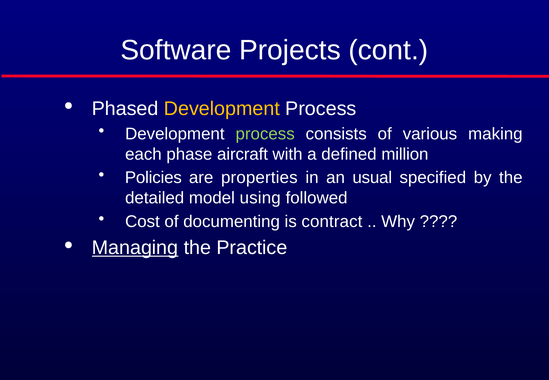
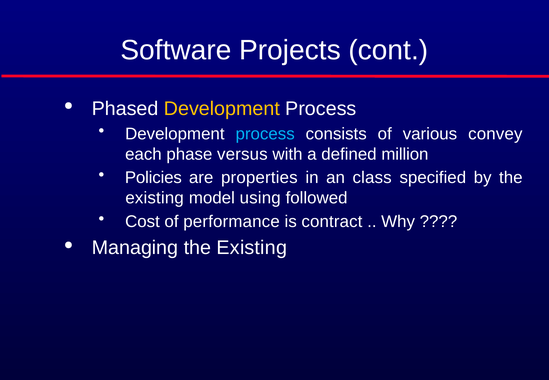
process colour: light green -> light blue (265, 134)
making: making -> convey (495, 134)
aircraft: aircraft -> versus (242, 154)
usual: usual -> class (372, 178)
detailed: detailed -> existing (155, 198)
documenting: documenting -> performance (231, 222)
Managing underline: present -> none (135, 248)
Practice: Practice -> Existing (252, 248)
